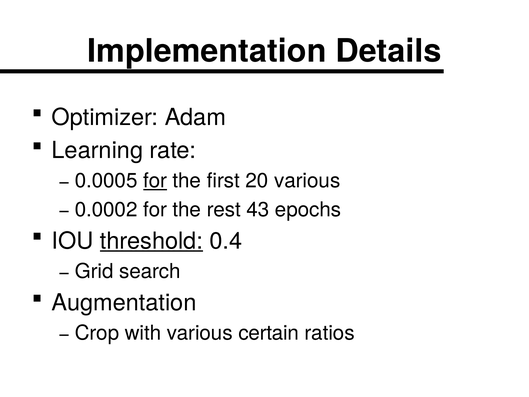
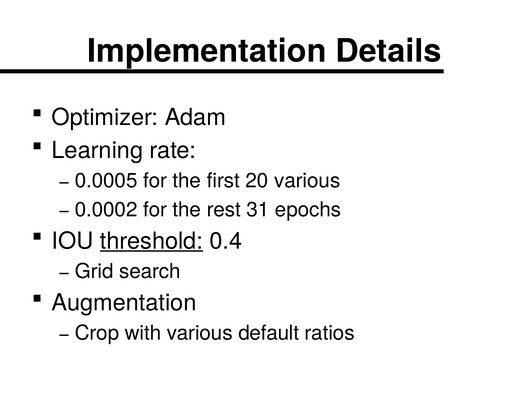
for underline: present -> none (155, 181)
43: 43 -> 31 (258, 209)
certain: certain -> default (269, 333)
